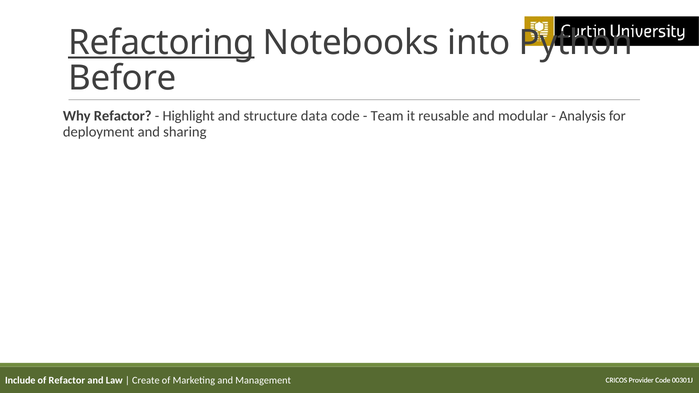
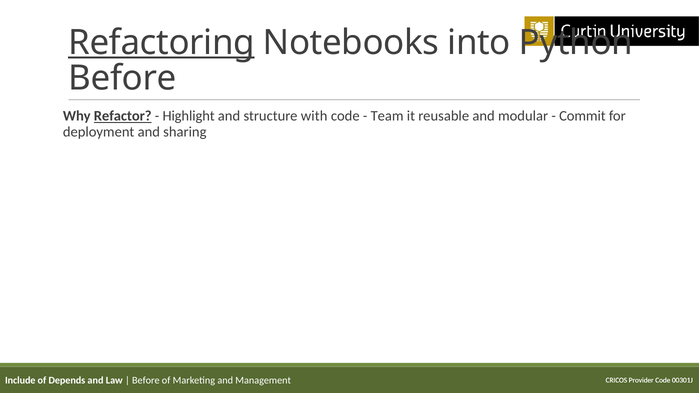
Refactor underline: none -> present (123, 116)
data: data -> with (314, 116)
Analysis: Analysis -> Commit (582, 116)
of Refactor: Refactor -> Depends (67, 381)
Create: Create -> Before (146, 381)
